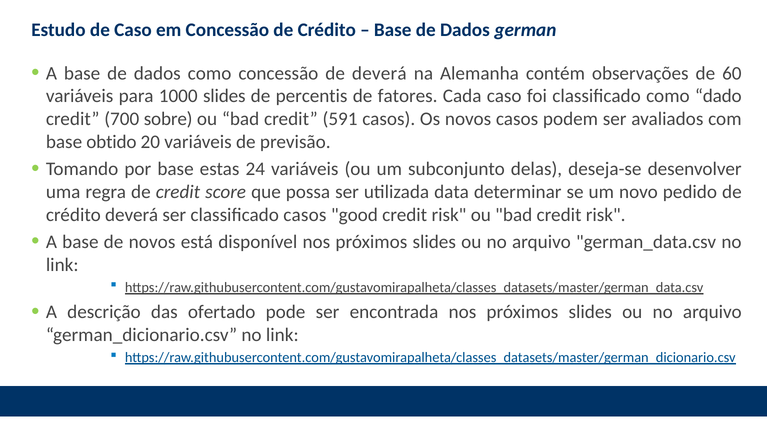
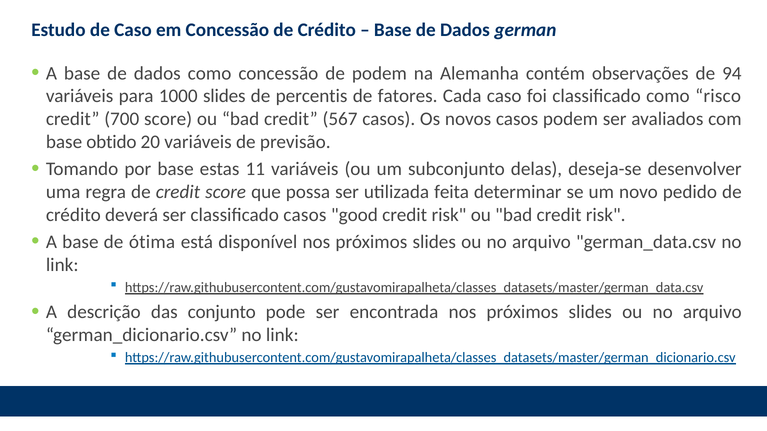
de deverá: deverá -> podem (379, 73)
60: 60 -> 94 (732, 73)
dado: dado -> risco (718, 96)
700 sobre: sobre -> score (168, 119)
591: 591 -> 567 (340, 119)
24: 24 -> 11 (255, 169)
data: data -> feita (452, 192)
de novos: novos -> ótima (152, 242)
ofertado: ofertado -> conjunto (222, 312)
